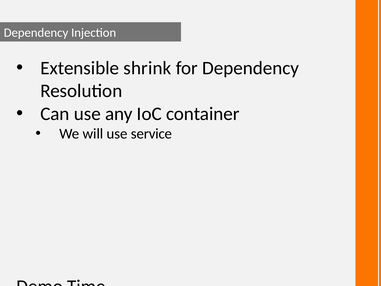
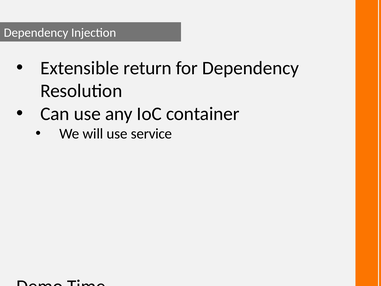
shrink: shrink -> return (148, 68)
